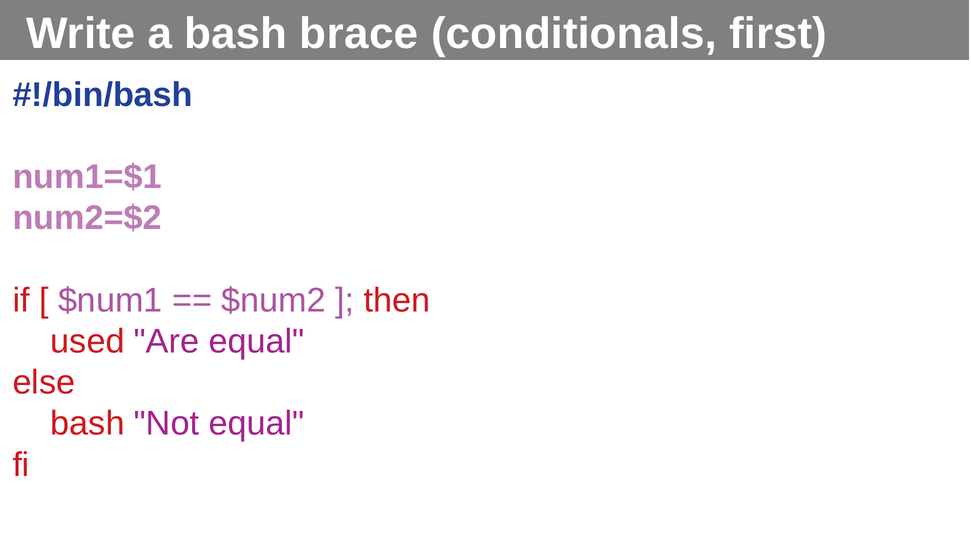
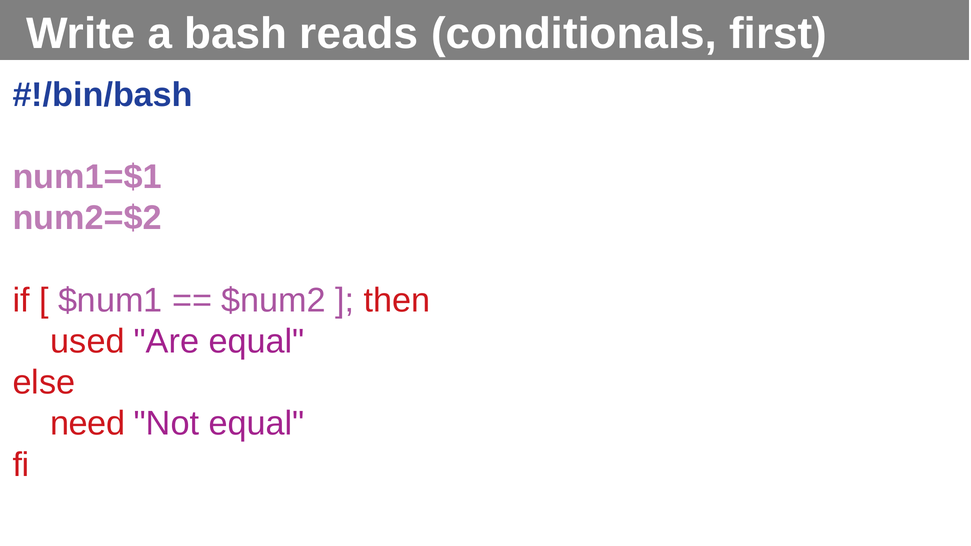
brace: brace -> reads (359, 34)
bash: bash -> need (88, 424)
